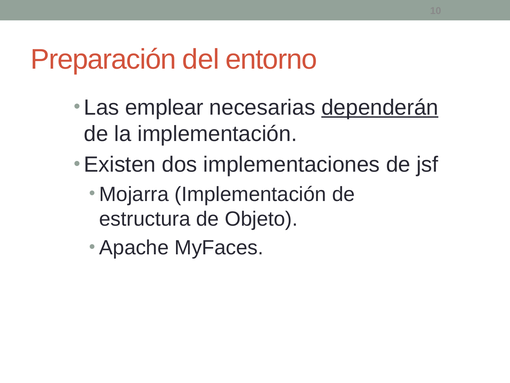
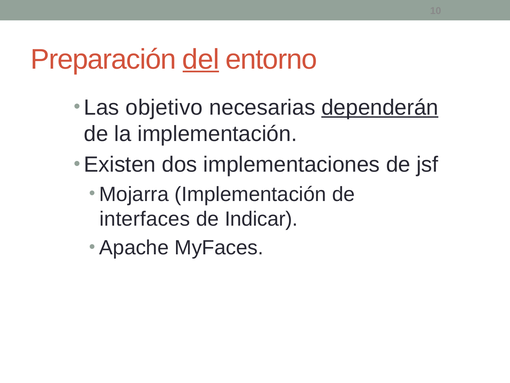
del underline: none -> present (201, 59)
emplear: emplear -> objetivo (164, 107)
estructura: estructura -> interfaces (145, 219)
Objeto: Objeto -> Indicar (261, 219)
